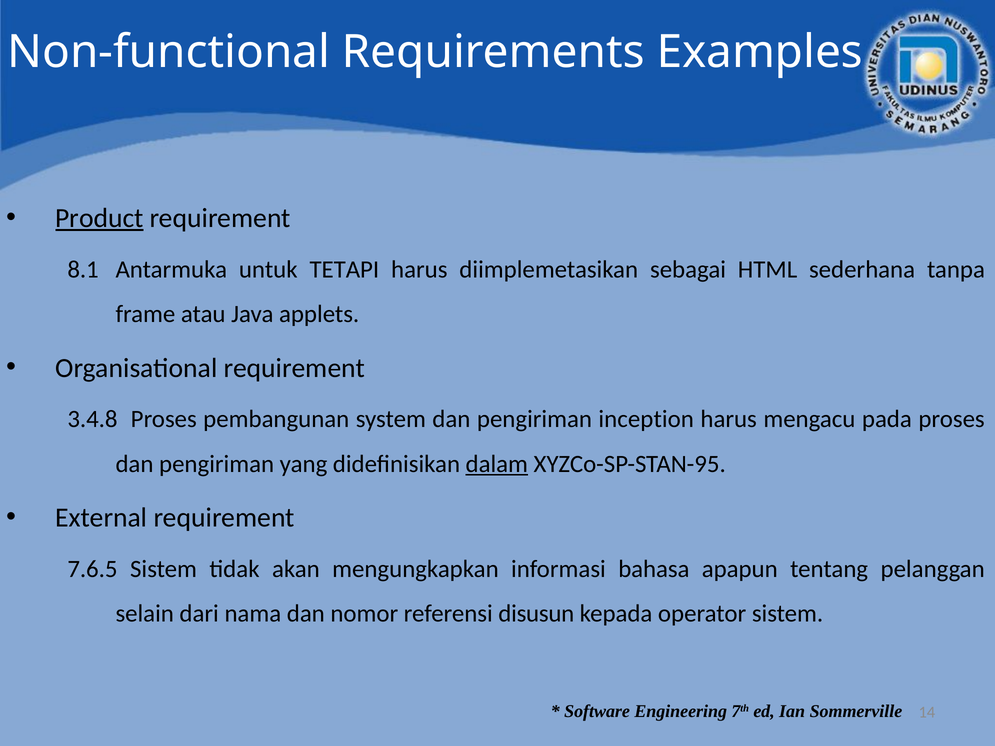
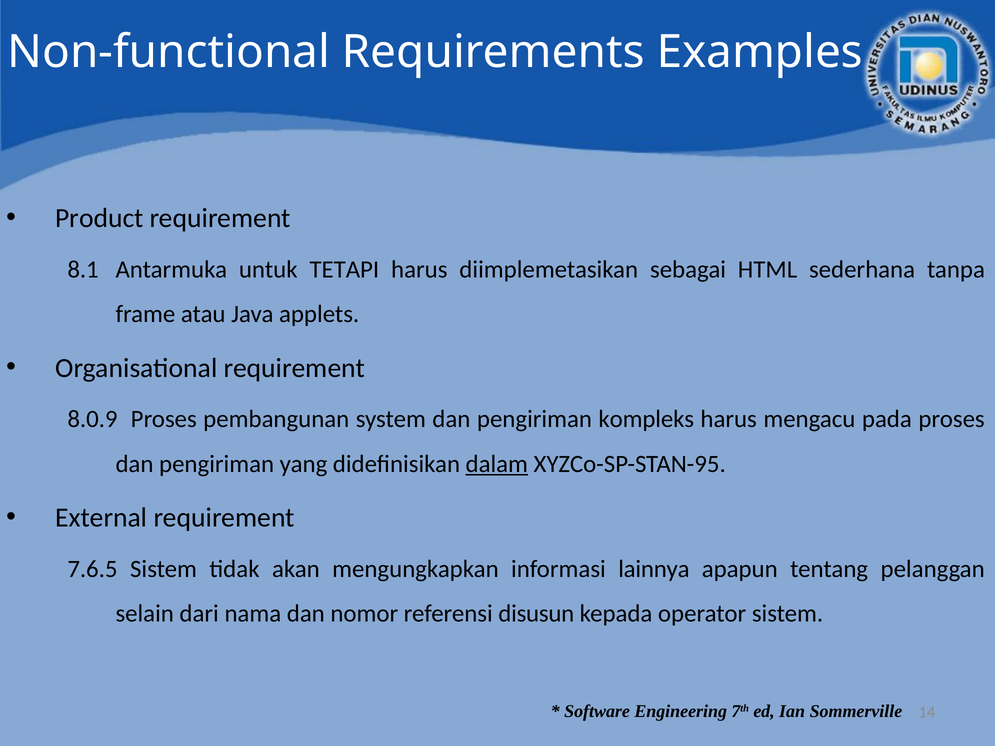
Product underline: present -> none (99, 218)
3.4.8: 3.4.8 -> 8.0.9 (92, 419)
inception: inception -> kompleks (646, 419)
bahasa: bahasa -> lainnya (654, 569)
